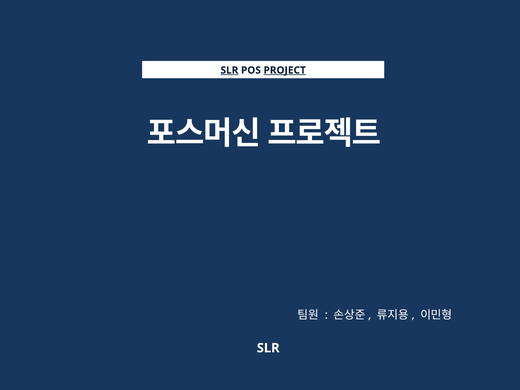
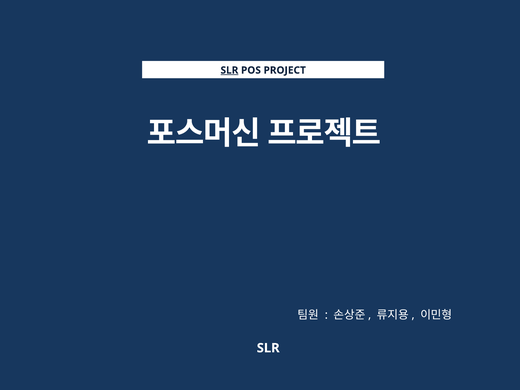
PROJECT underline: present -> none (285, 70)
